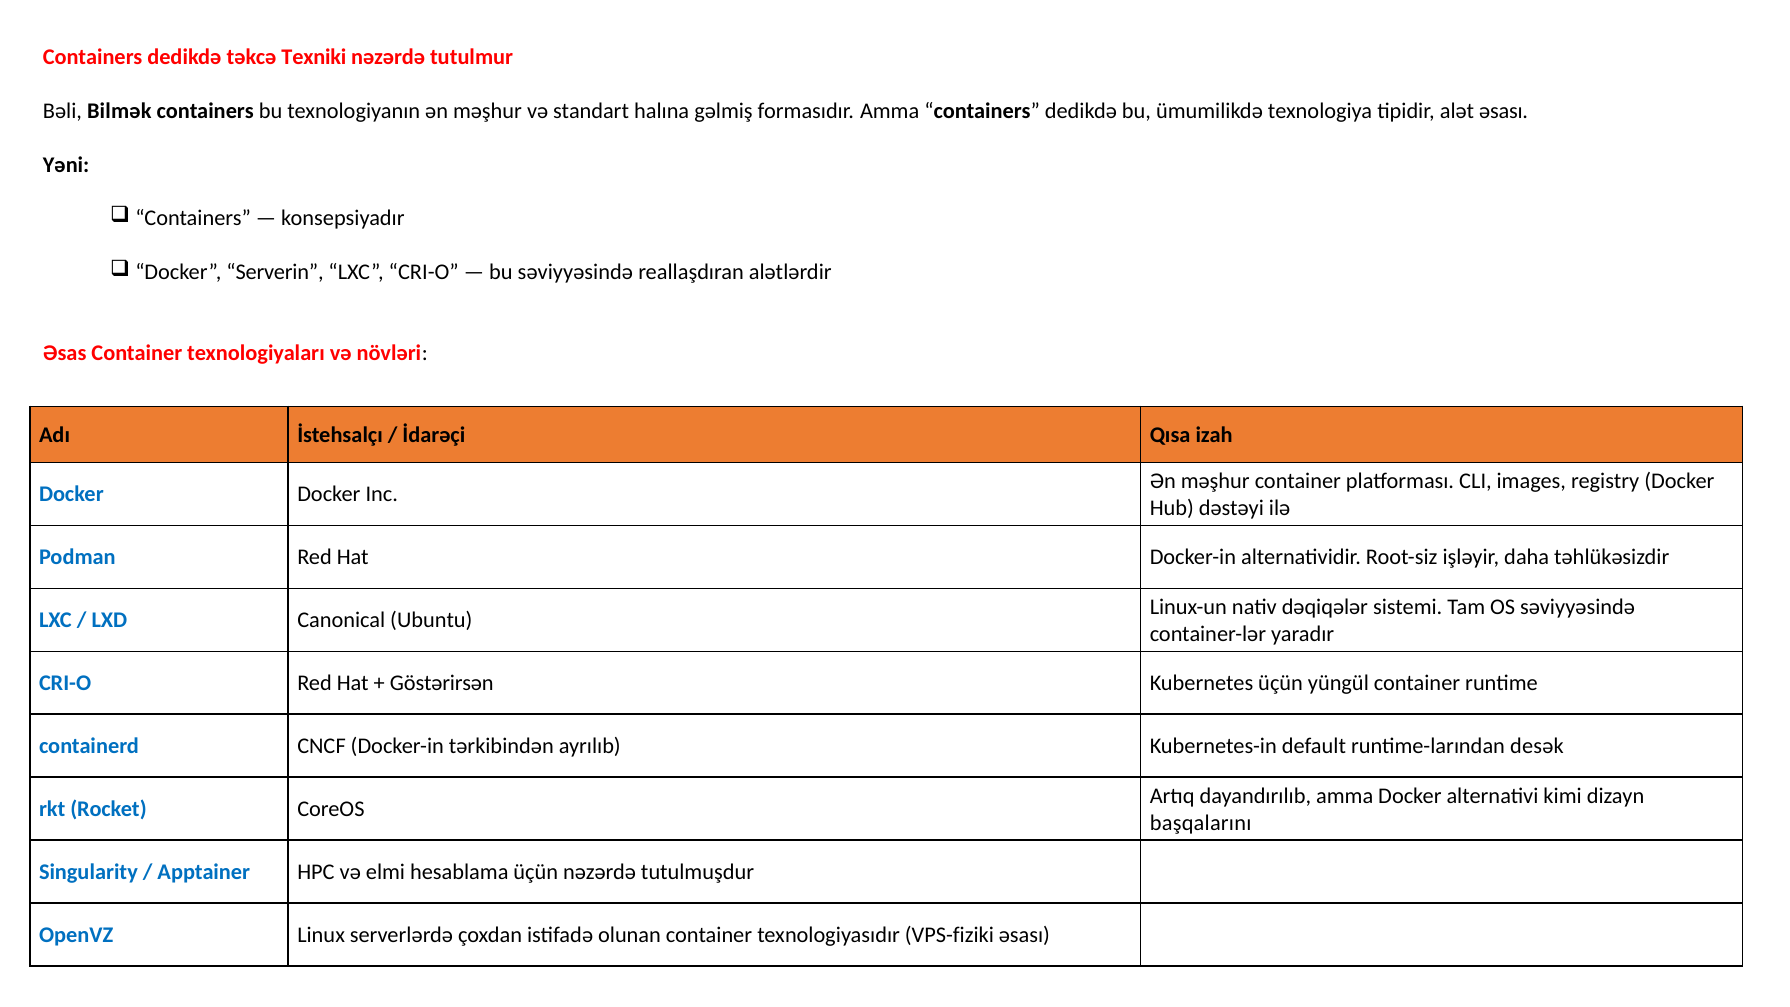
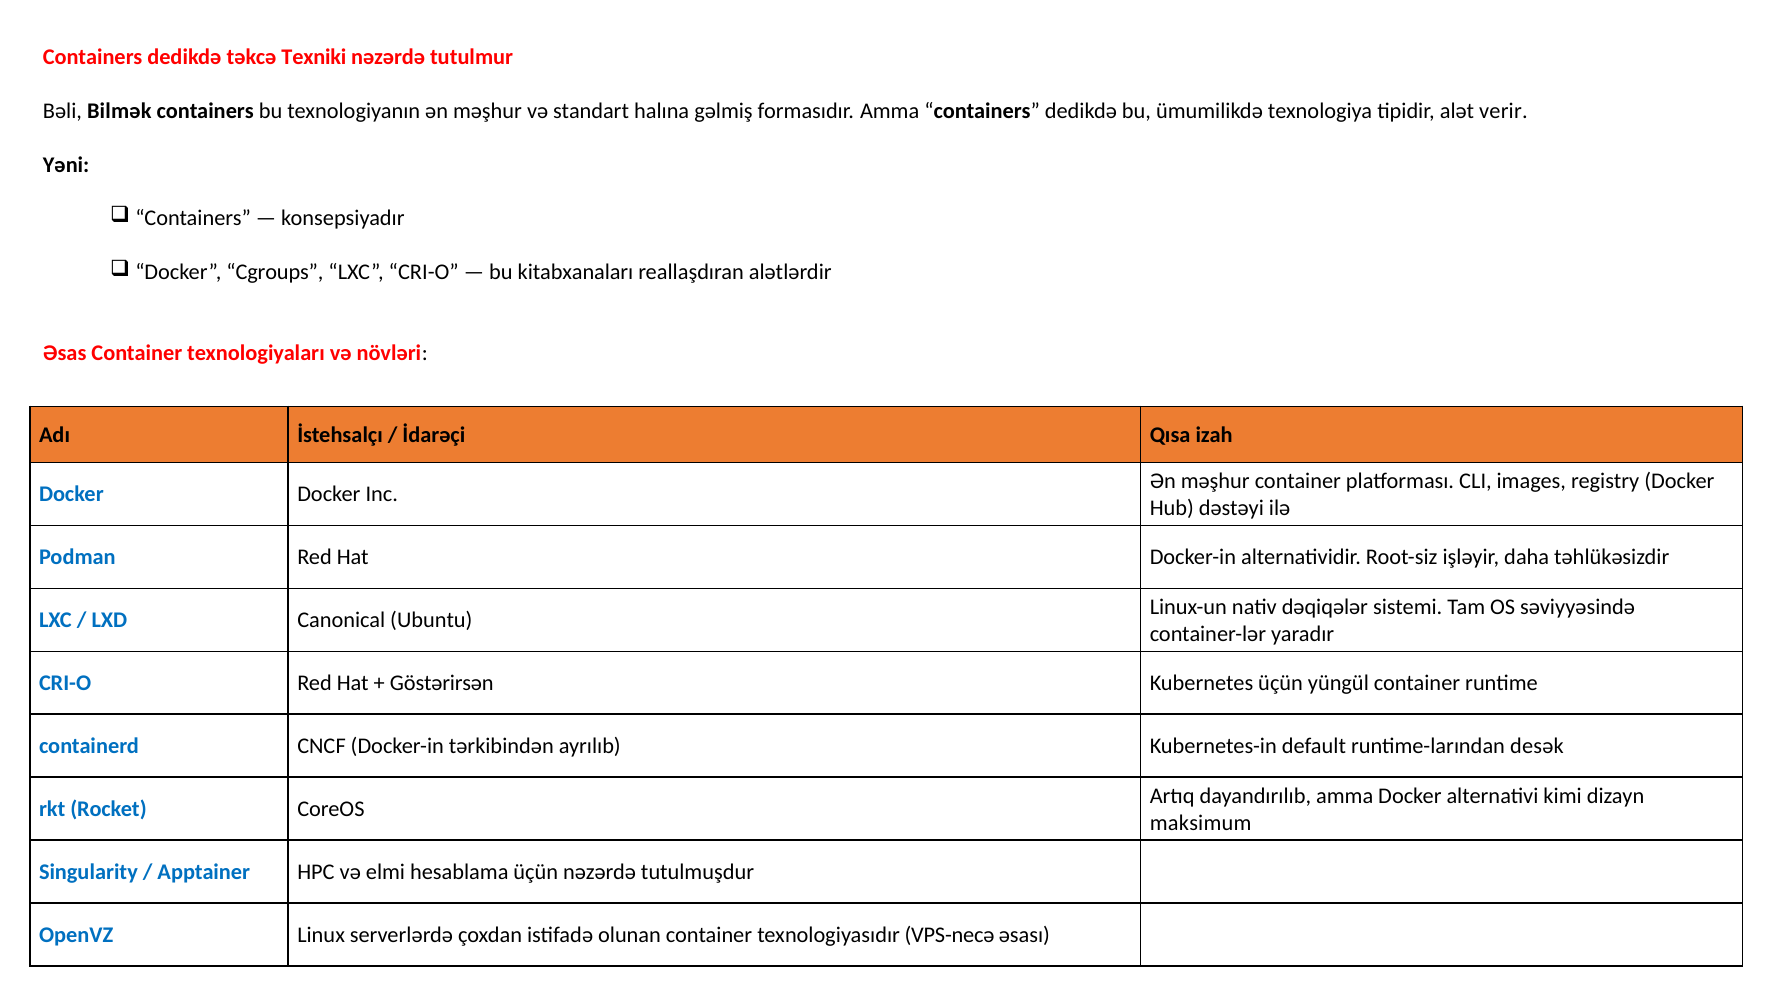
alət əsası: əsası -> verir (1503, 111)
Serverin: Serverin -> Cgroups (275, 272)
bu səviyyəsində: səviyyəsində -> kitabxanaları (575, 272)
başqalarını: başqalarını -> maksimum (1201, 823)
VPS-fiziki: VPS-fiziki -> VPS-necə (950, 935)
